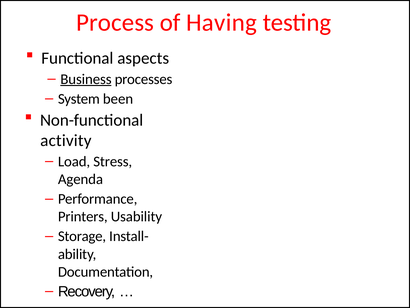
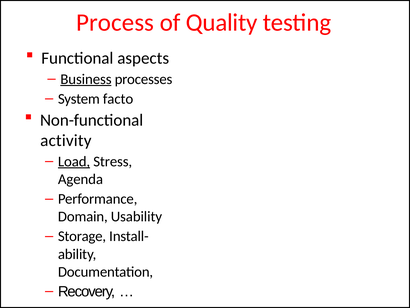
Having: Having -> Quality (222, 22)
been: been -> facto (118, 99)
Load underline: none -> present (74, 161)
Printers: Printers -> Domain (83, 216)
